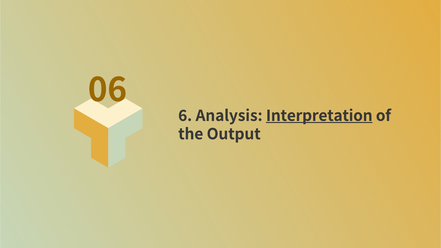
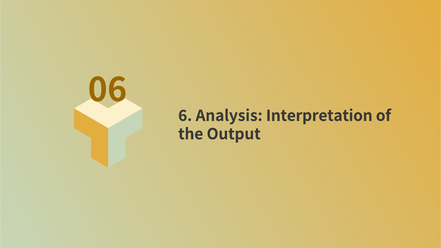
Interpretation underline: present -> none (319, 116)
